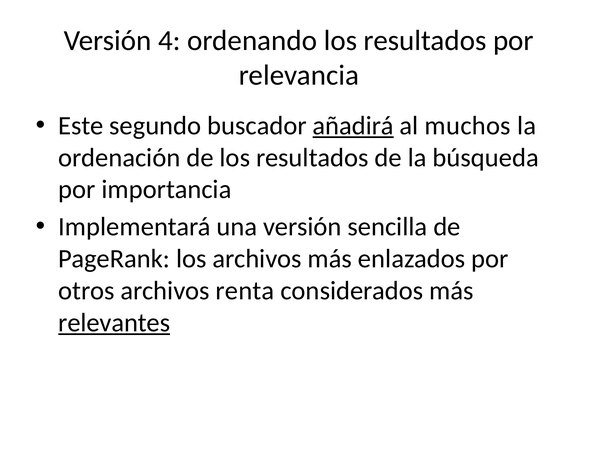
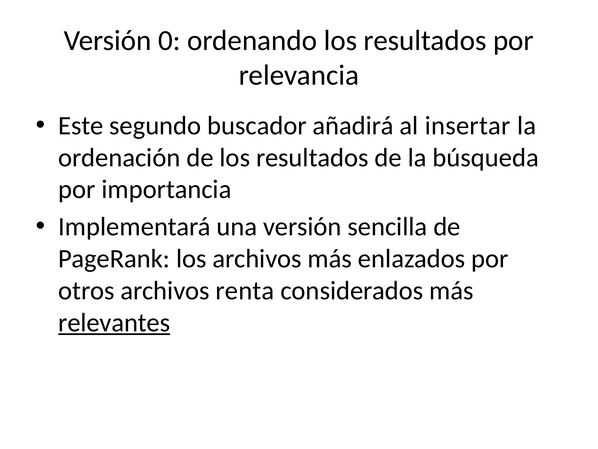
4: 4 -> 0 (169, 40)
añadirá underline: present -> none (353, 125)
muchos: muchos -> insertar (468, 125)
